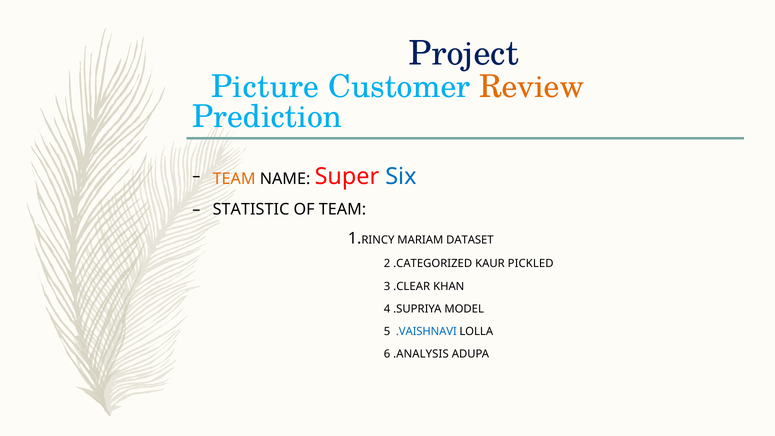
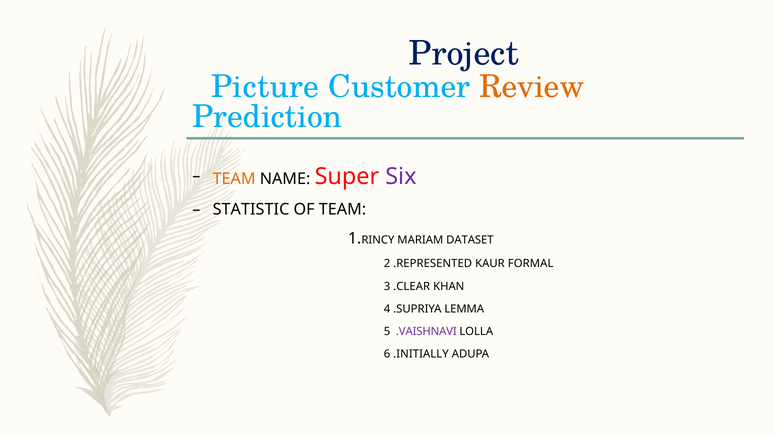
Six colour: blue -> purple (401, 177)
.CATEGORIZED: .CATEGORIZED -> .REPRESENTED (433, 264)
PICKLED: PICKLED -> FORMAL (531, 264)
MODEL: MODEL -> LEMMA (464, 309)
.VAISHNAVI colour: blue -> purple (426, 331)
.ANALYSIS: .ANALYSIS -> .INITIALLY (421, 354)
